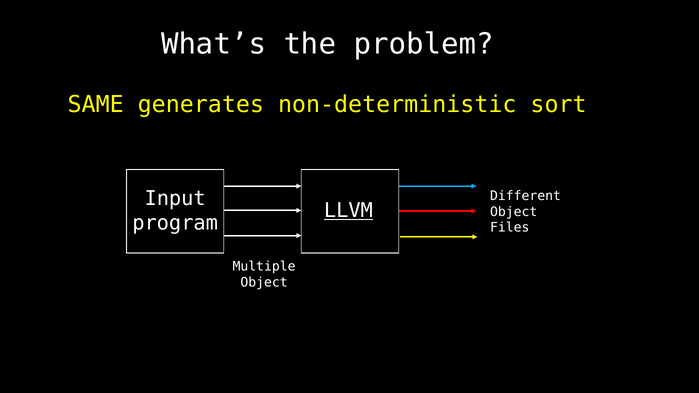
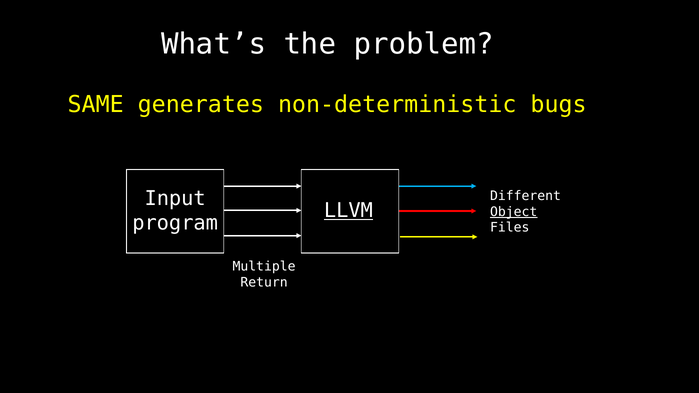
sort: sort -> bugs (559, 105)
Object underline: none -> present (514, 212)
Object: Object -> Return (264, 282)
